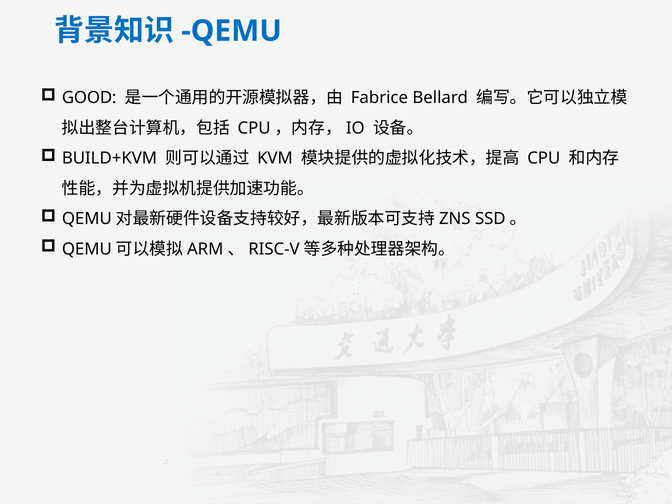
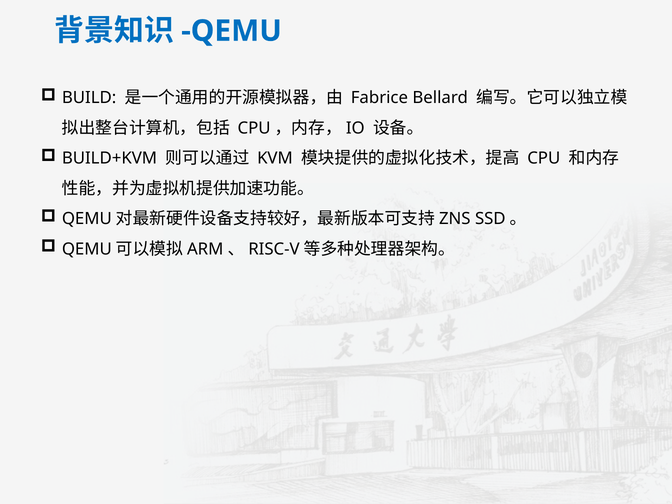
GOOD: GOOD -> BUILD (89, 98)
